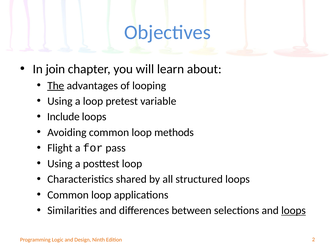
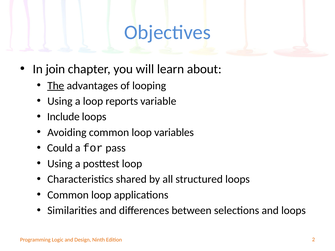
pretest: pretest -> reports (122, 101)
methods: methods -> variables (174, 133)
Flight: Flight -> Could (60, 148)
loops underline: present -> none (294, 211)
